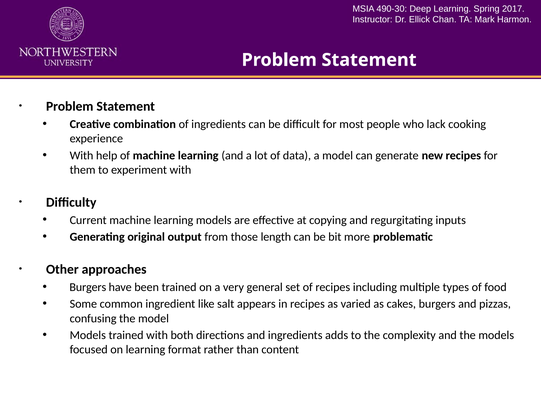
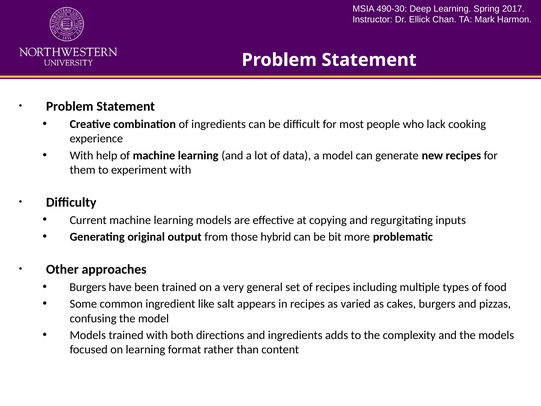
length: length -> hybrid (276, 237)
